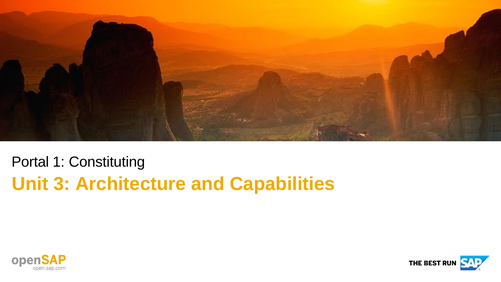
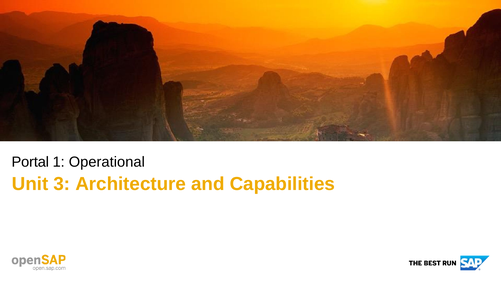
Constituting: Constituting -> Operational (107, 162)
